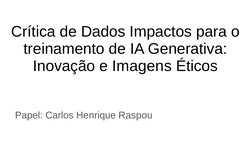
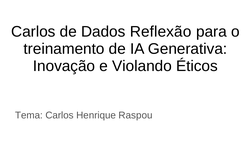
Crítica: Crítica -> Carlos (33, 32)
Impactos: Impactos -> Reflexão (161, 32)
Imagens: Imagens -> Violando (142, 66)
Papel: Papel -> Tema (29, 115)
